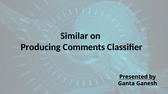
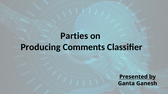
Similar: Similar -> Parties (74, 36)
